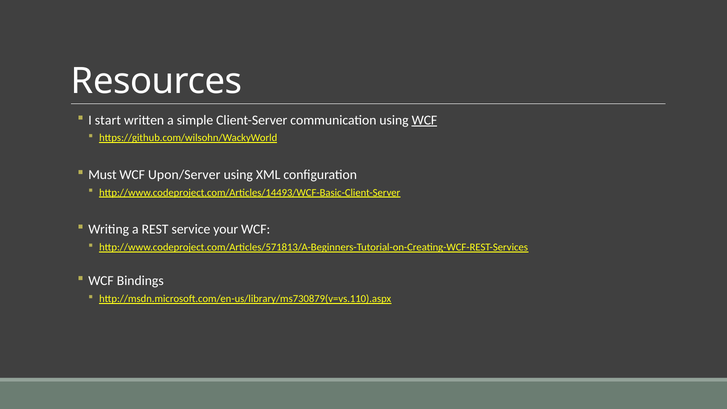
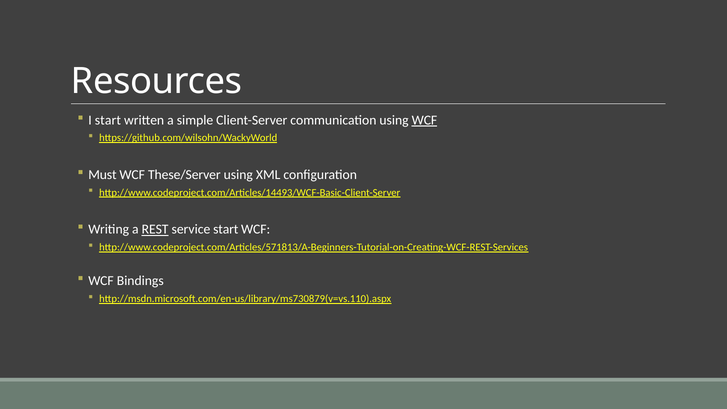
Upon/Server: Upon/Server -> These/Server (184, 175)
REST underline: none -> present (155, 229)
service your: your -> start (226, 229)
